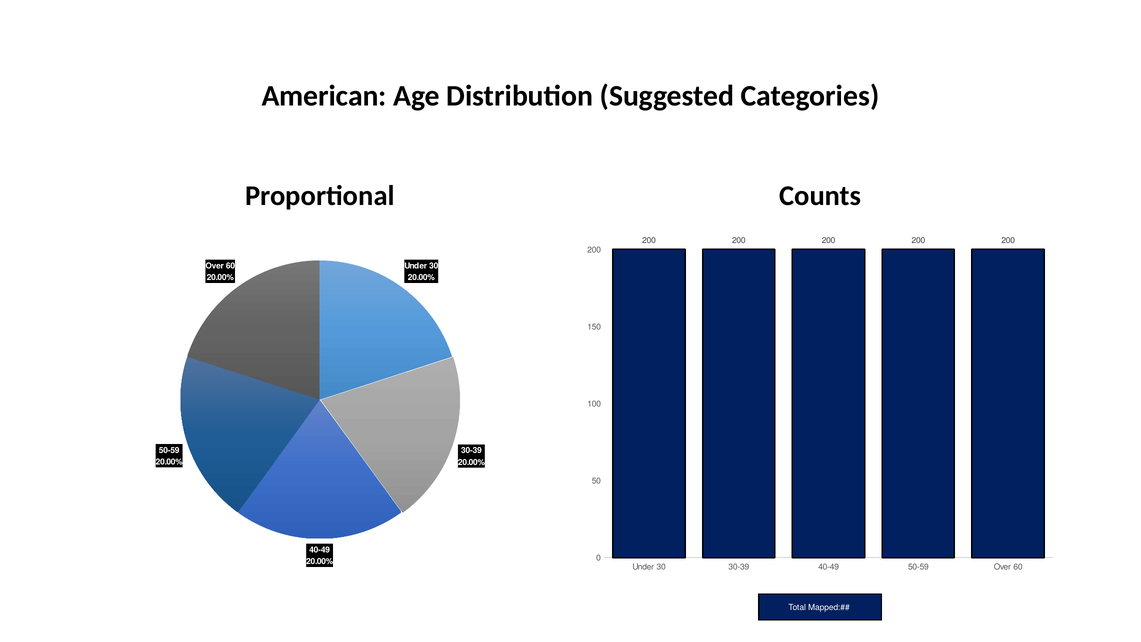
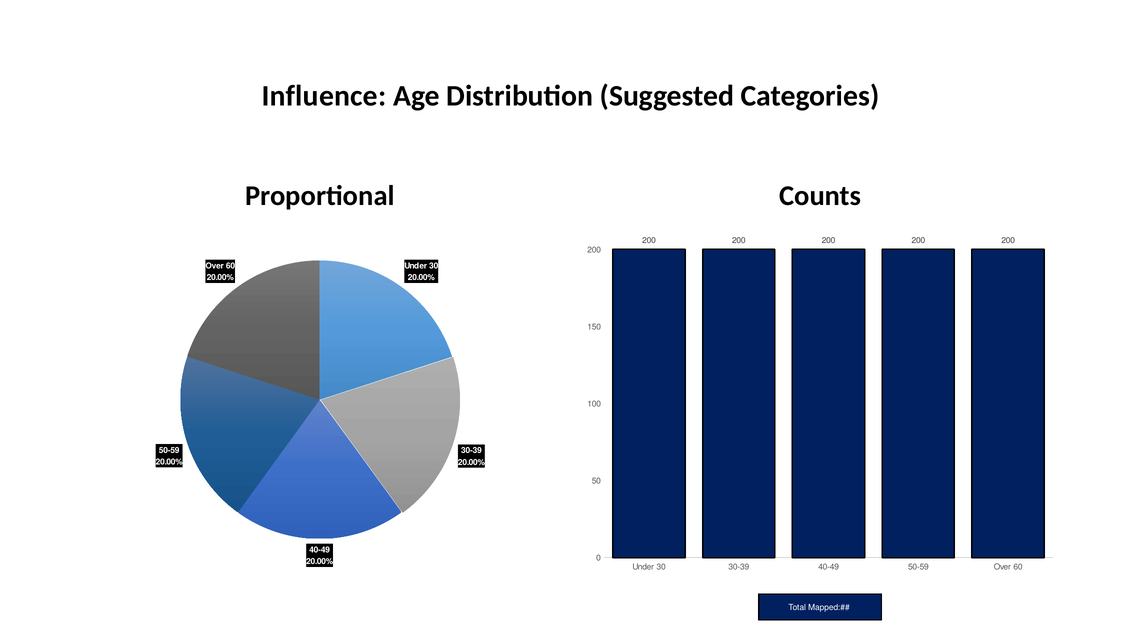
American: American -> Influence (324, 96)
